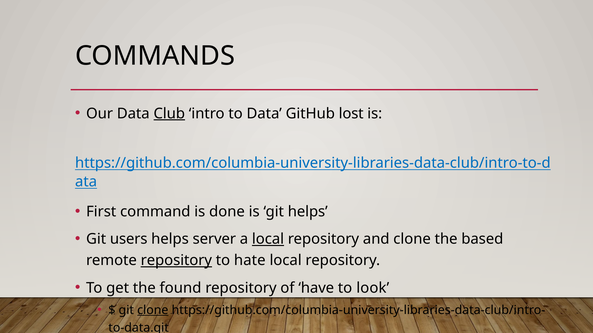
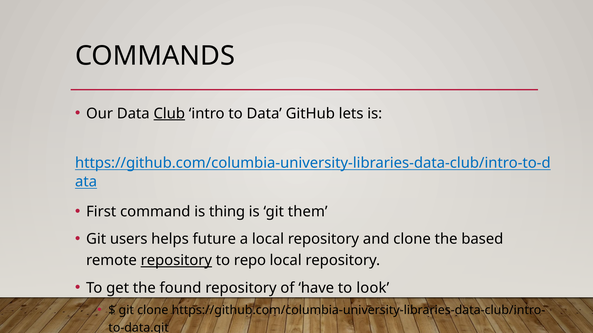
lost: lost -> lets (351, 114)
done: done -> thing (227, 212)
git helps: helps -> them (308, 212)
server: server -> future (214, 239)
local underline: present -> none (268, 239)
hate: hate -> repo (250, 261)
clone underline: present -> none (153, 311)
